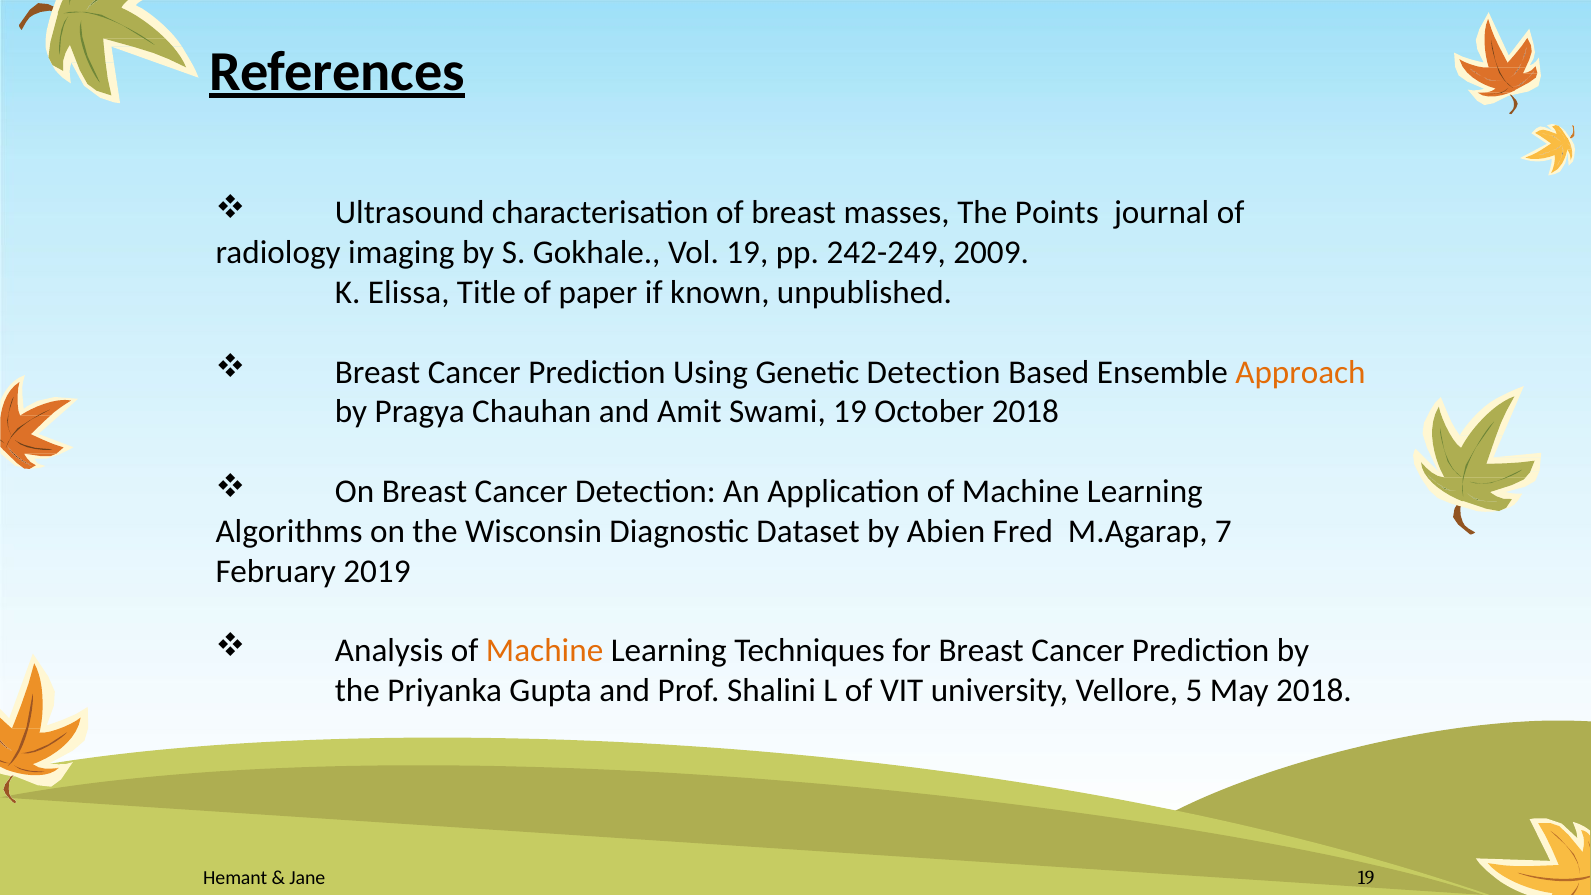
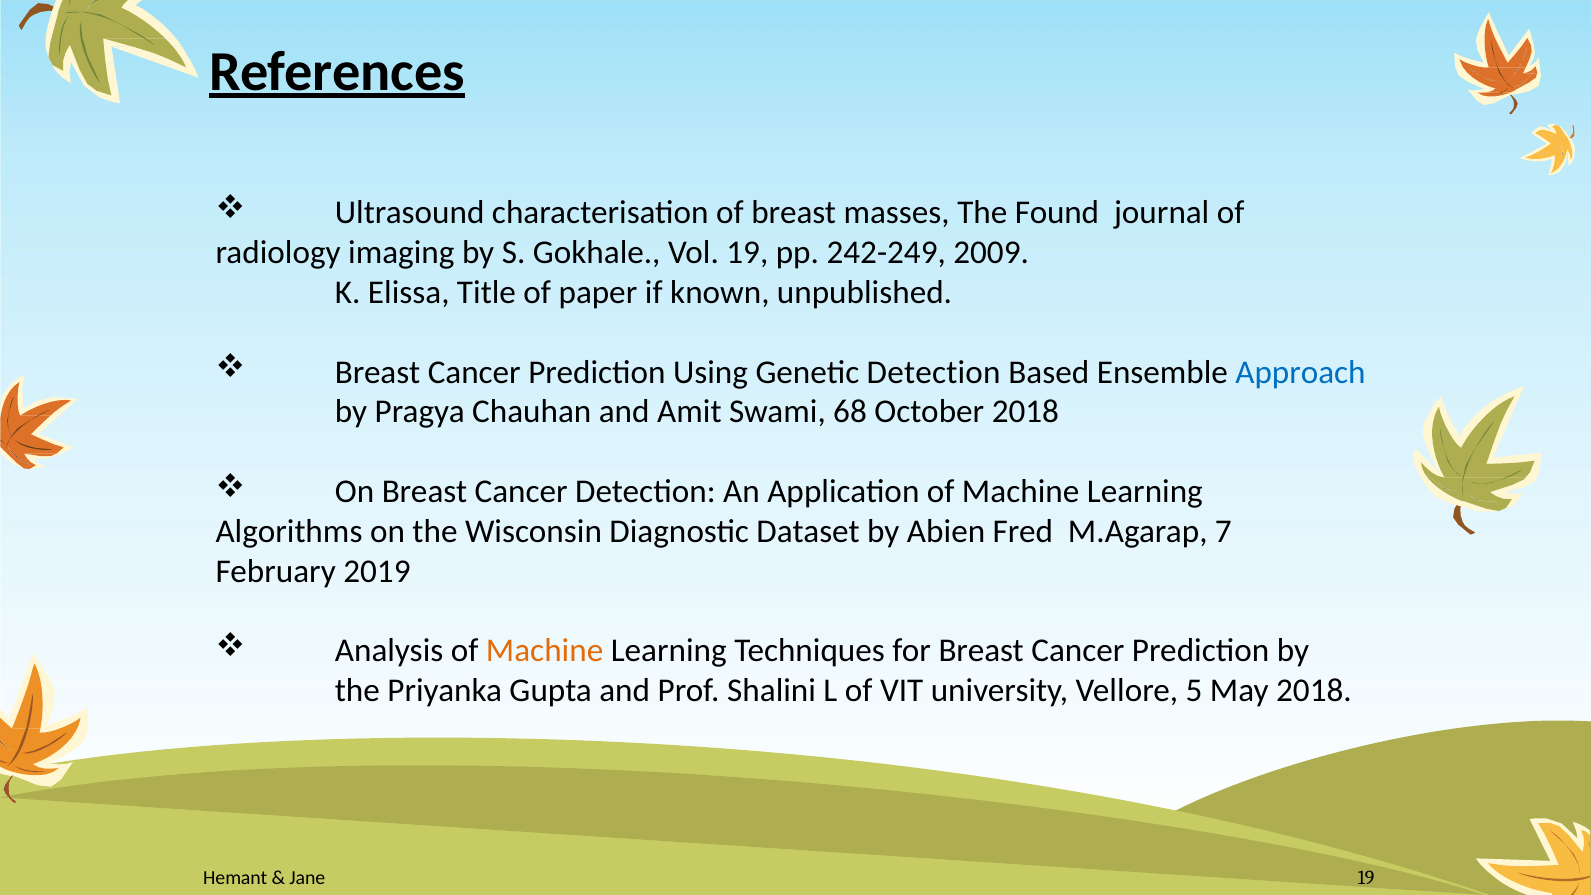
Points: Points -> Found (1057, 213)
Approach colour: orange -> blue (1300, 372)
Swami 19: 19 -> 68 (850, 412)
